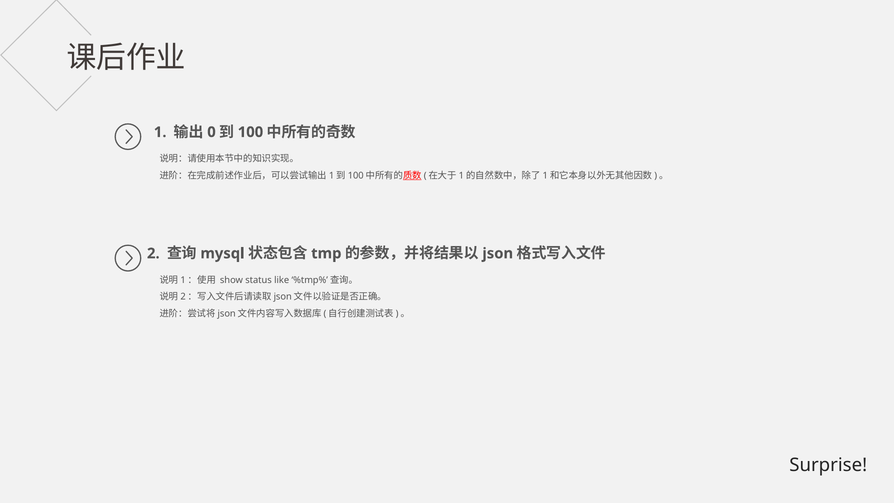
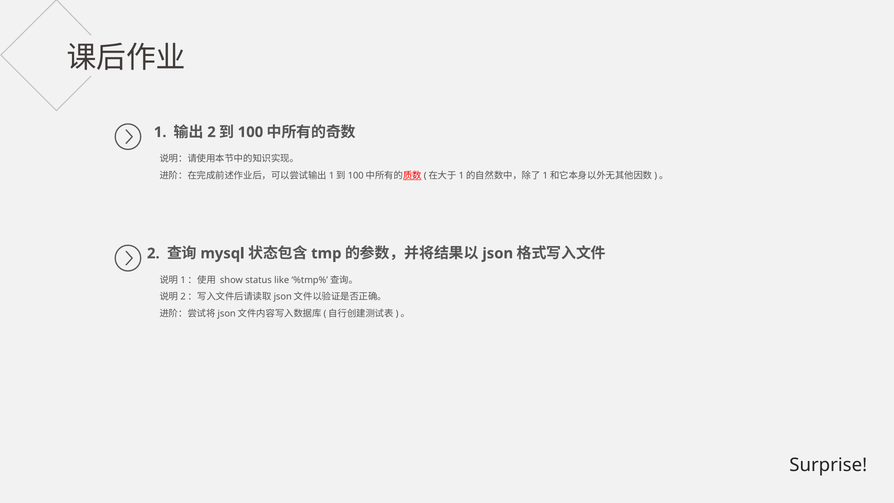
0: 0 -> 2 (212, 132)
